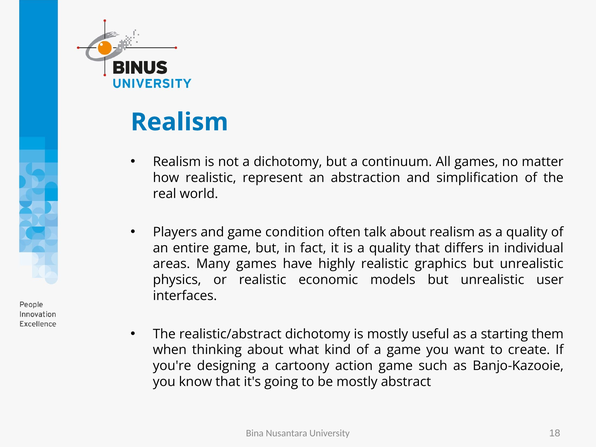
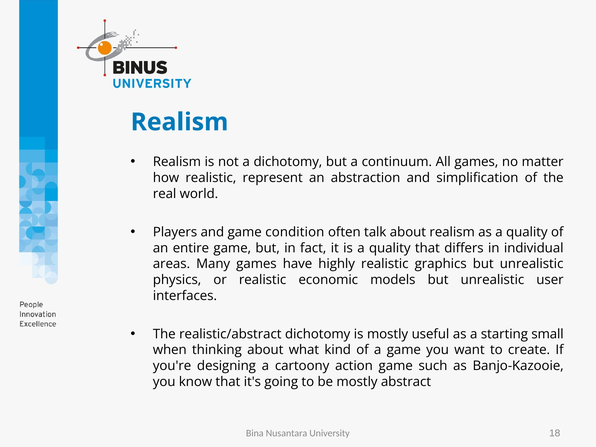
them: them -> small (548, 334)
